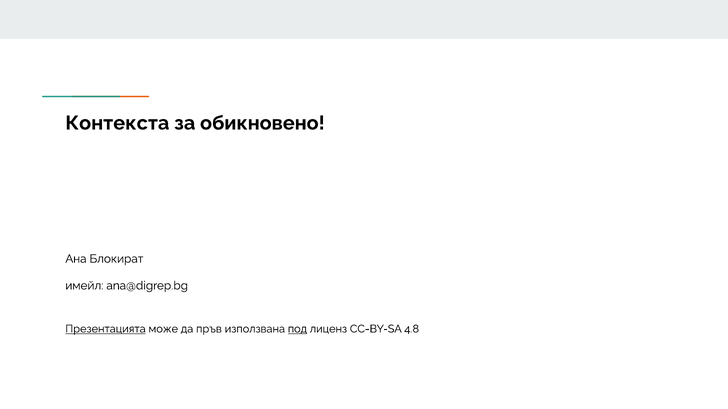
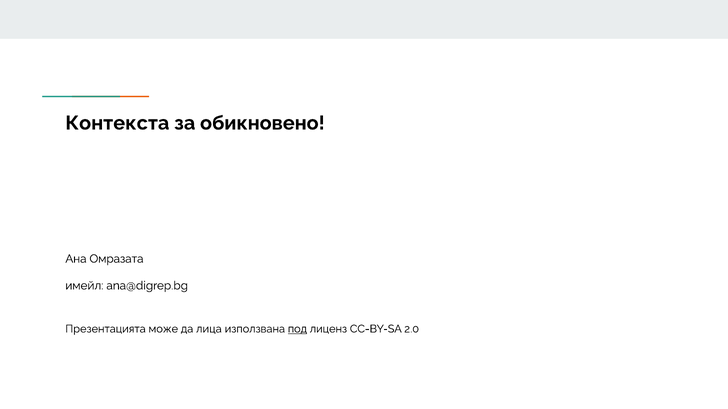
Блокират: Блокират -> Омразата (116, 259)
Презентацията underline: present -> none (106, 329)
пръв: пръв -> лица (209, 329)
4.8: 4.8 -> 2.0 (412, 329)
